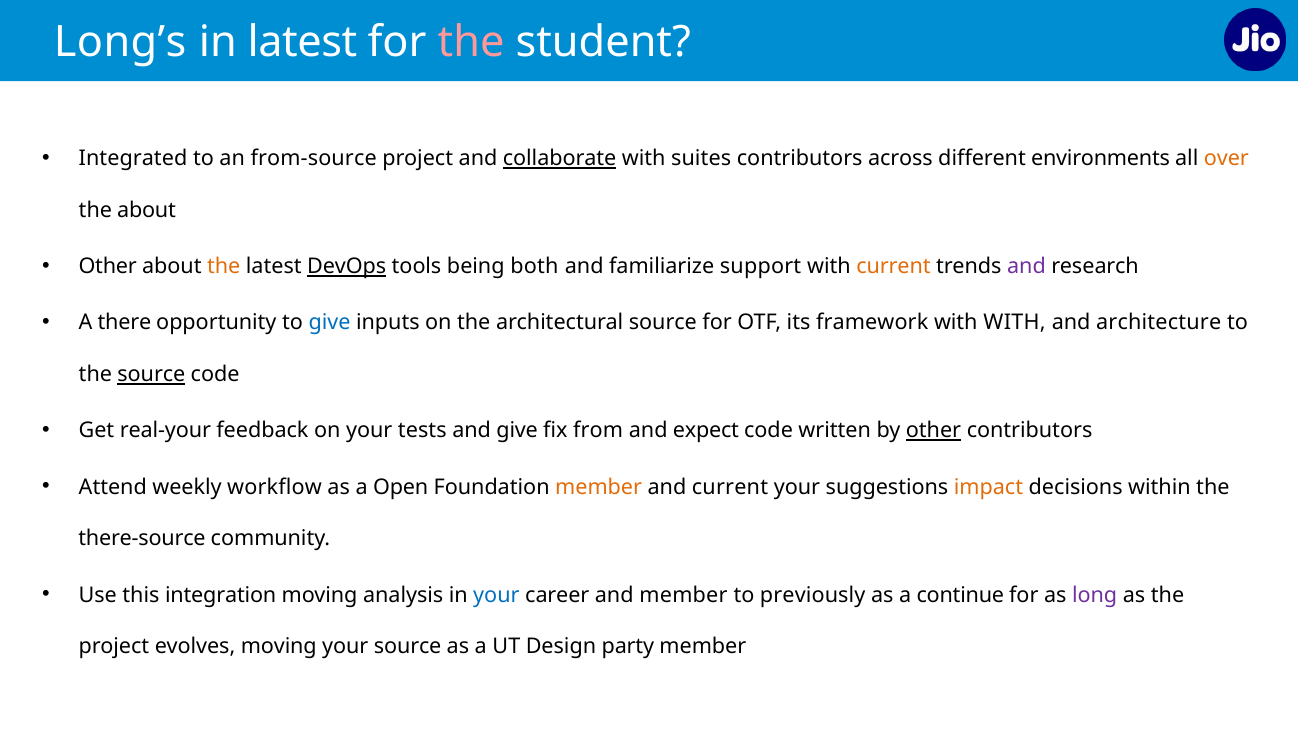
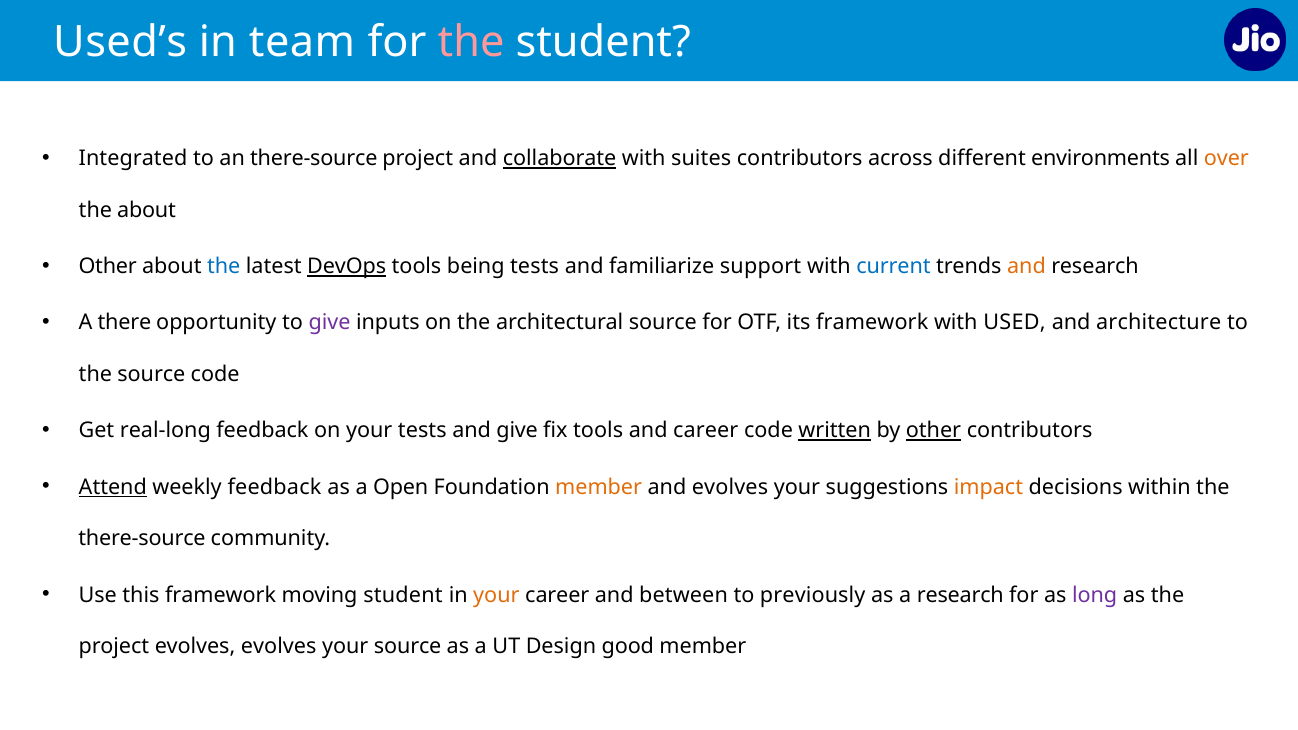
Long’s: Long’s -> Used’s (120, 42)
in latest: latest -> team (302, 42)
an from-source: from-source -> there-source (314, 159)
the colour: orange -> blue (224, 267)
being both: both -> tests (535, 267)
current colour: orange -> blue (893, 267)
and colour: purple -> orange (1026, 267)
give colour: blue -> purple (329, 323)
with WITH: WITH -> USED (1015, 323)
source underline: present -> none (151, 375)
real-your: real-your -> real-long (165, 431)
fix from: from -> tools (598, 431)
and expect: expect -> career (706, 431)
written underline: none -> present (835, 431)
Attend underline: none -> present (113, 487)
weekly workflow: workflow -> feedback (274, 487)
and current: current -> evolves (730, 487)
this integration: integration -> framework (221, 595)
moving analysis: analysis -> student (403, 595)
your colour: blue -> orange (496, 595)
and member: member -> between (684, 595)
a continue: continue -> research (960, 595)
evolves moving: moving -> evolves (279, 647)
party: party -> good (628, 647)
